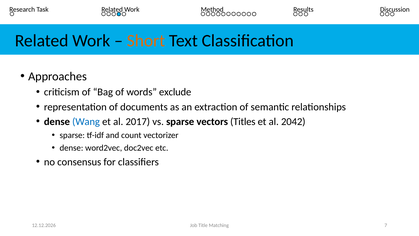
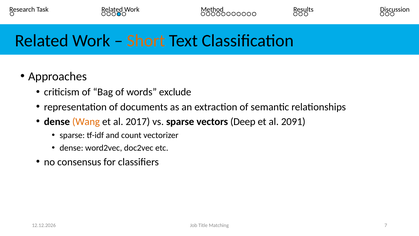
Wang colour: blue -> orange (86, 122)
Titles: Titles -> Deep (243, 122)
2042: 2042 -> 2091 (293, 122)
